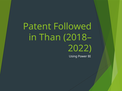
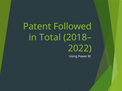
Than: Than -> Total (50, 38)
